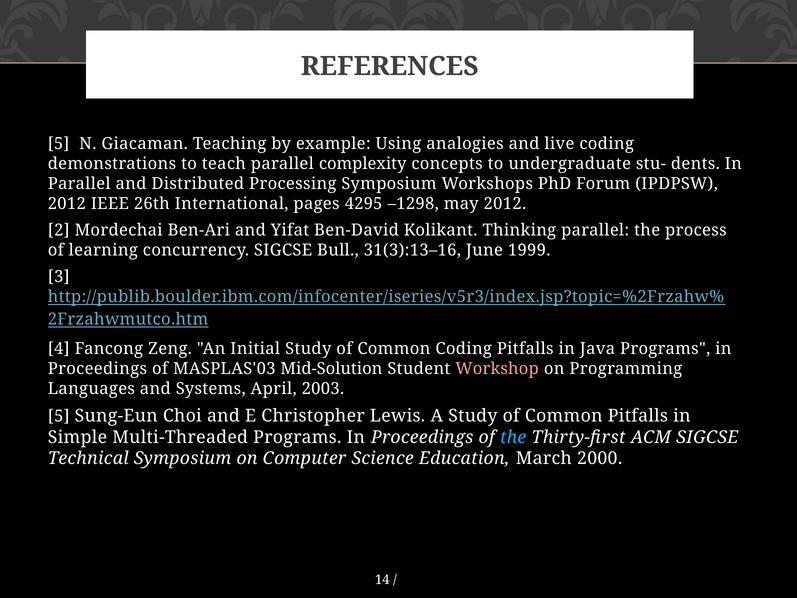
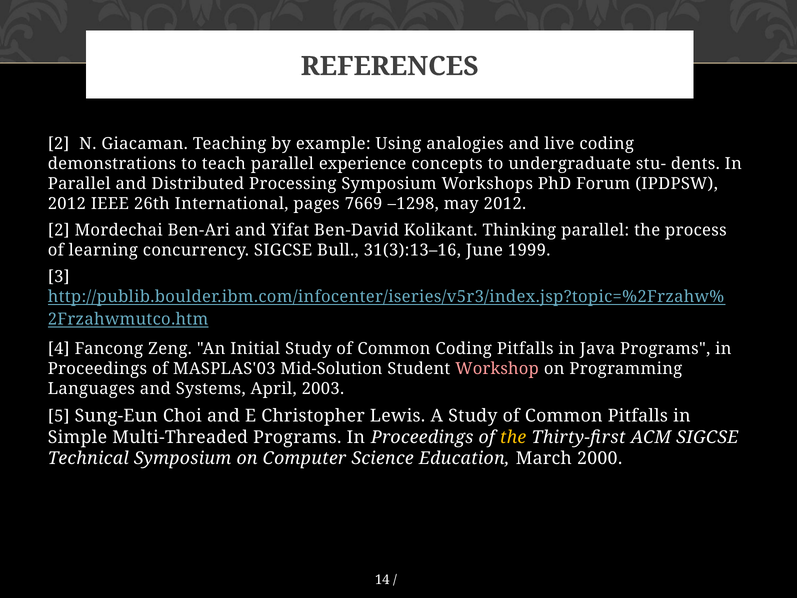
5: 5 -> 2 (59, 144)
complexity: complexity -> experience (363, 164)
4295: 4295 -> 7669 (364, 204)
the colour: light blue -> yellow (513, 437)
